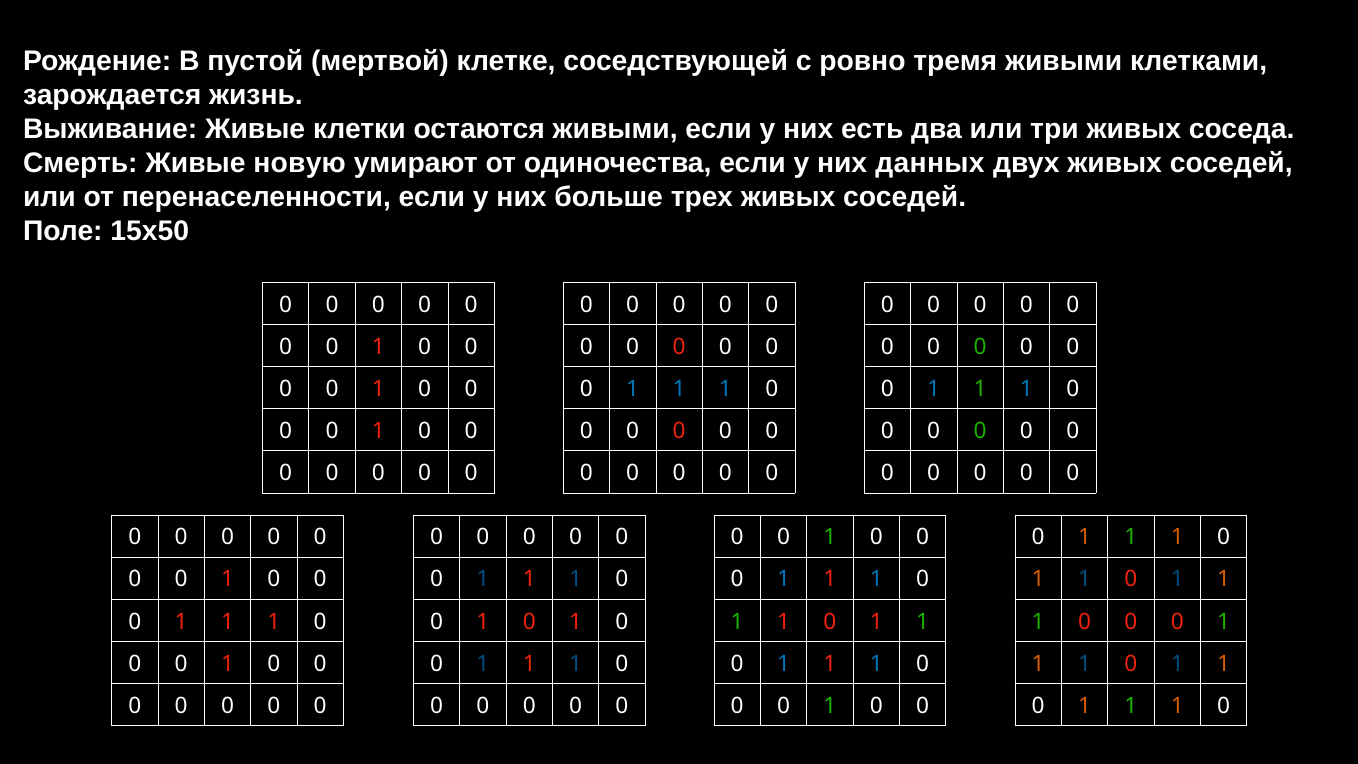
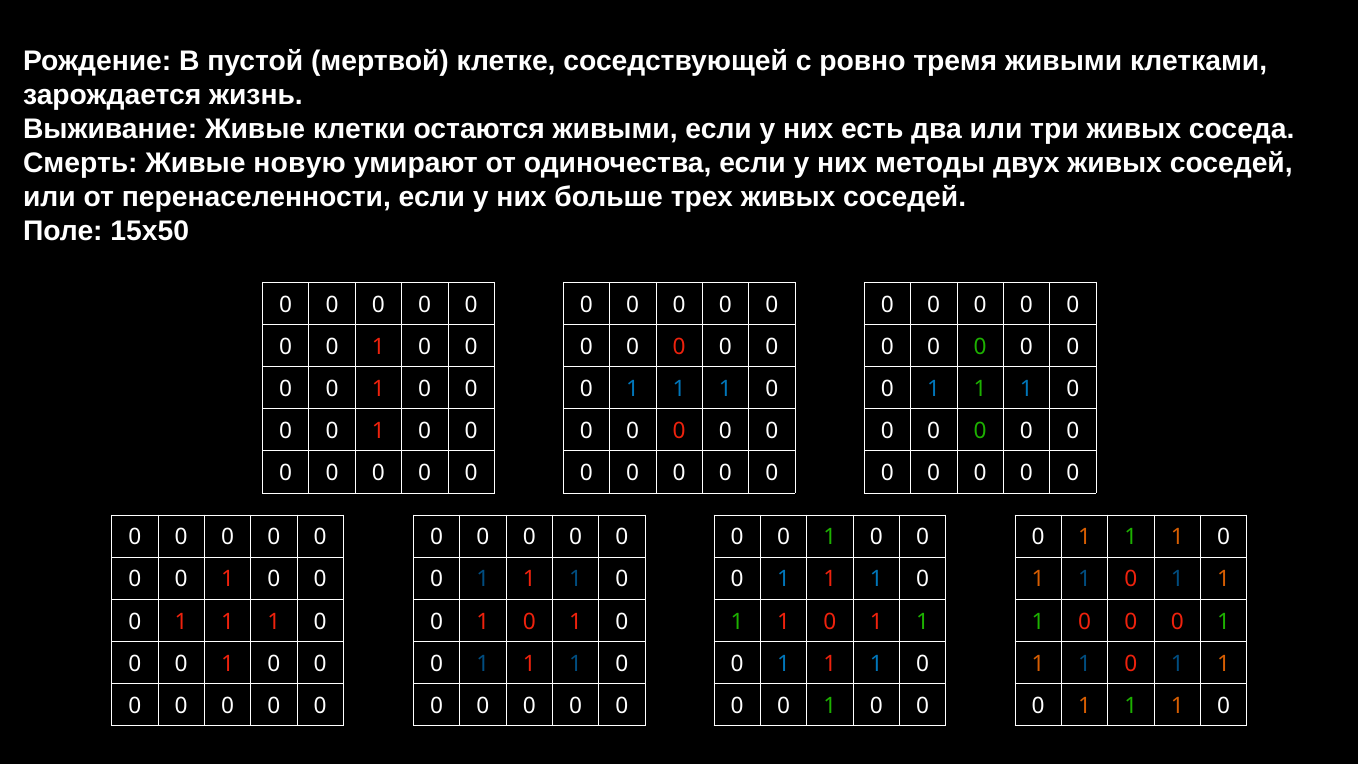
данных: данных -> методы (930, 163)
